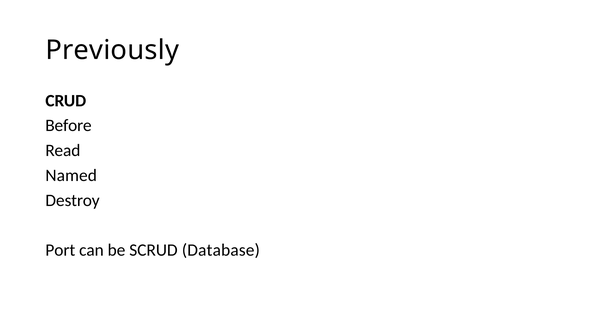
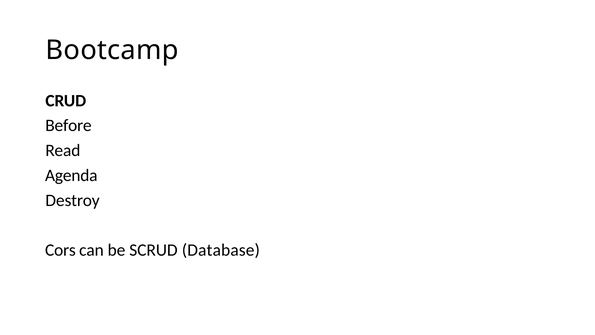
Previously: Previously -> Bootcamp (112, 50)
Named: Named -> Agenda (71, 175)
Port: Port -> Cors (60, 250)
